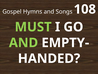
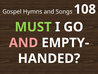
AND colour: light green -> pink (23, 42)
